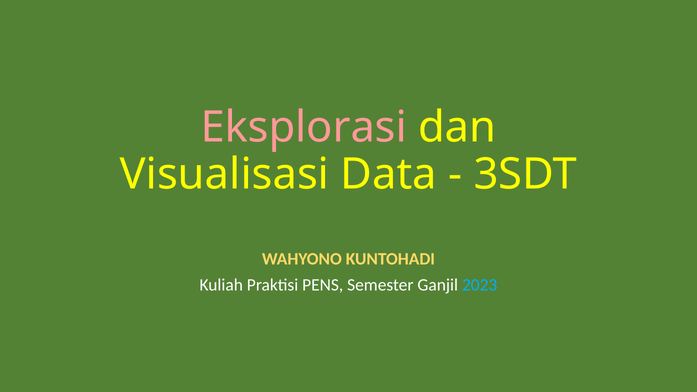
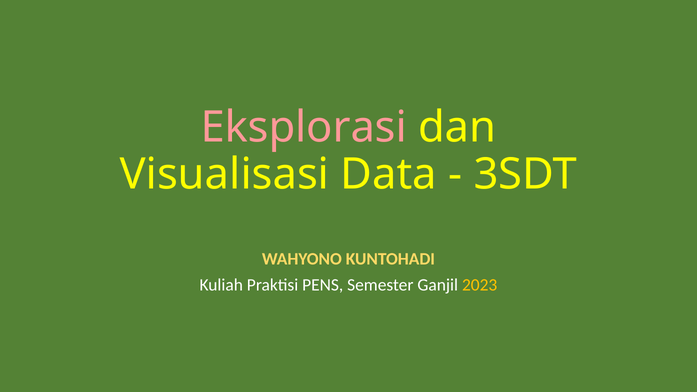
2023 colour: light blue -> yellow (480, 285)
